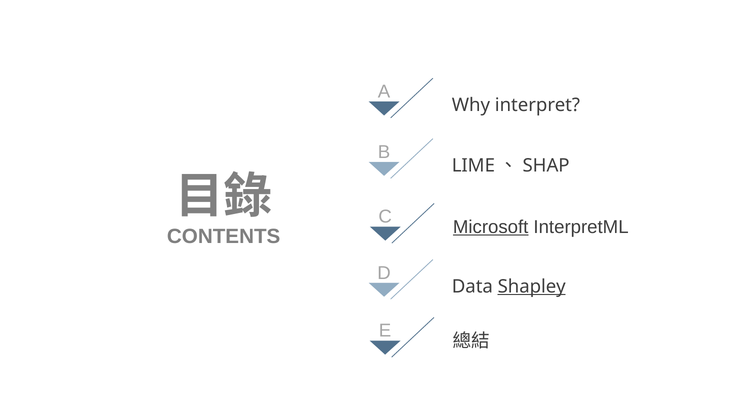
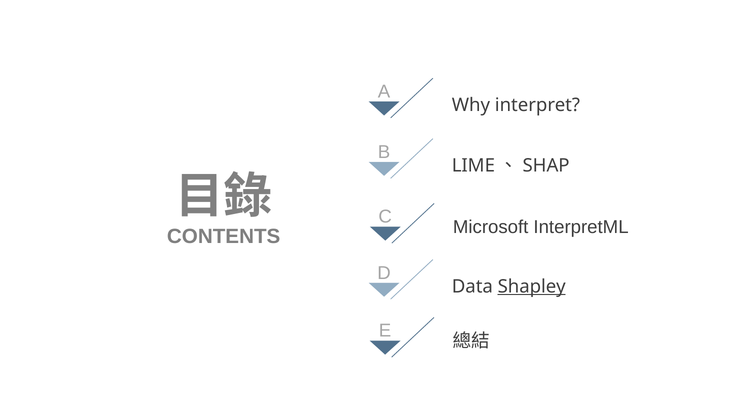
Microsoft underline: present -> none (491, 227)
